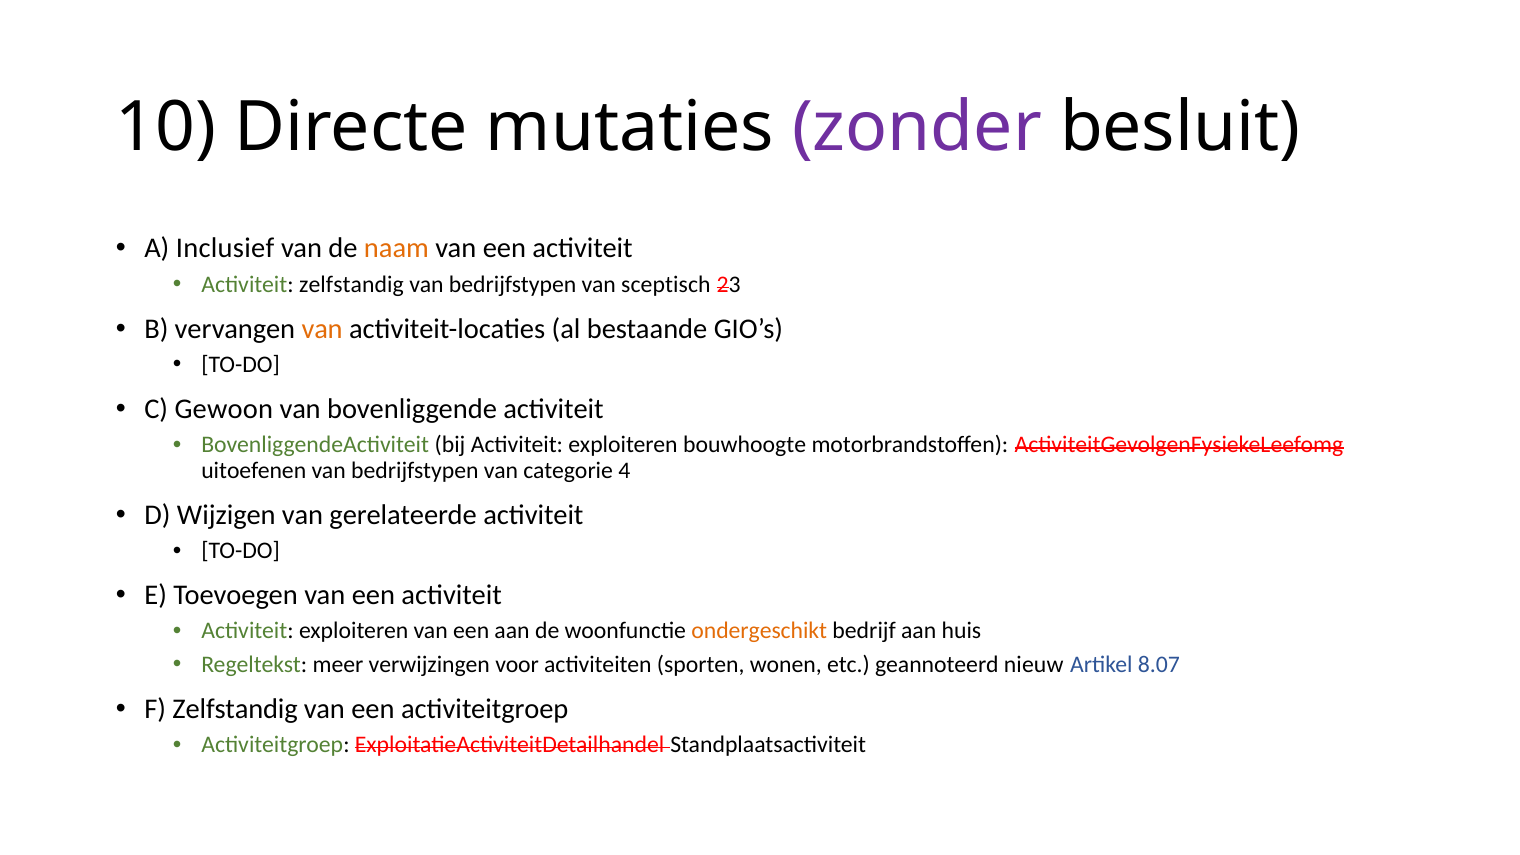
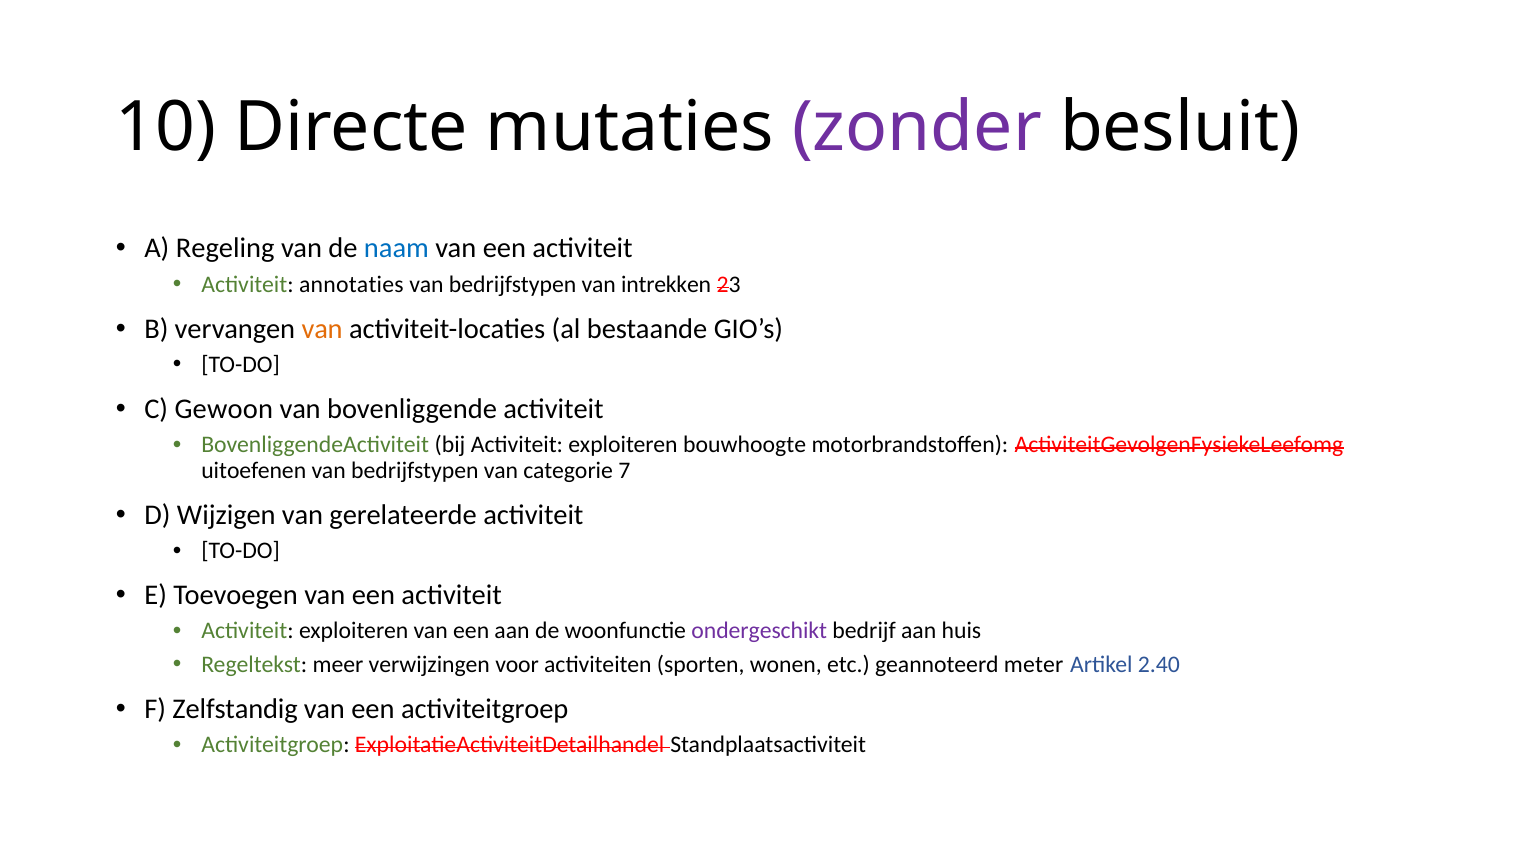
Inclusief: Inclusief -> Regeling (225, 249)
naam colour: orange -> blue (396, 249)
Activiteit zelfstandig: zelfstandig -> annotaties (351, 285)
sceptisch: sceptisch -> intrekken (666, 285)
4: 4 -> 7 (624, 471)
ondergeschikt colour: orange -> purple (759, 631)
nieuw: nieuw -> meter (1034, 665)
8.07: 8.07 -> 2.40 (1159, 665)
